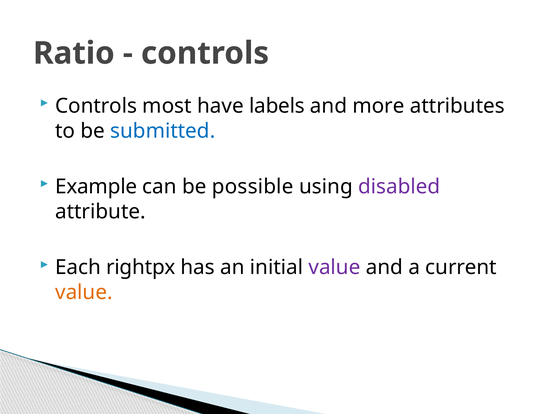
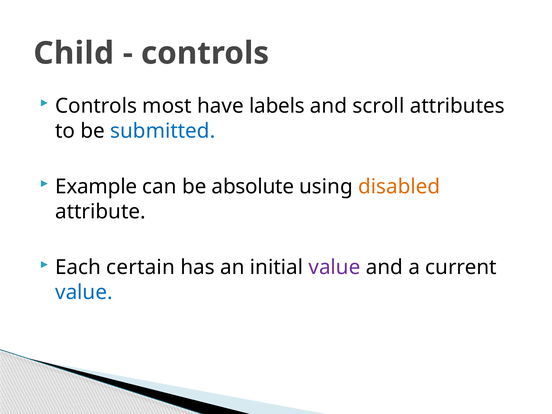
Ratio: Ratio -> Child (74, 53)
more: more -> scroll (378, 106)
possible: possible -> absolute (253, 187)
disabled colour: purple -> orange (399, 187)
rightpx: rightpx -> certain (141, 267)
value colour: orange -> blue (84, 292)
